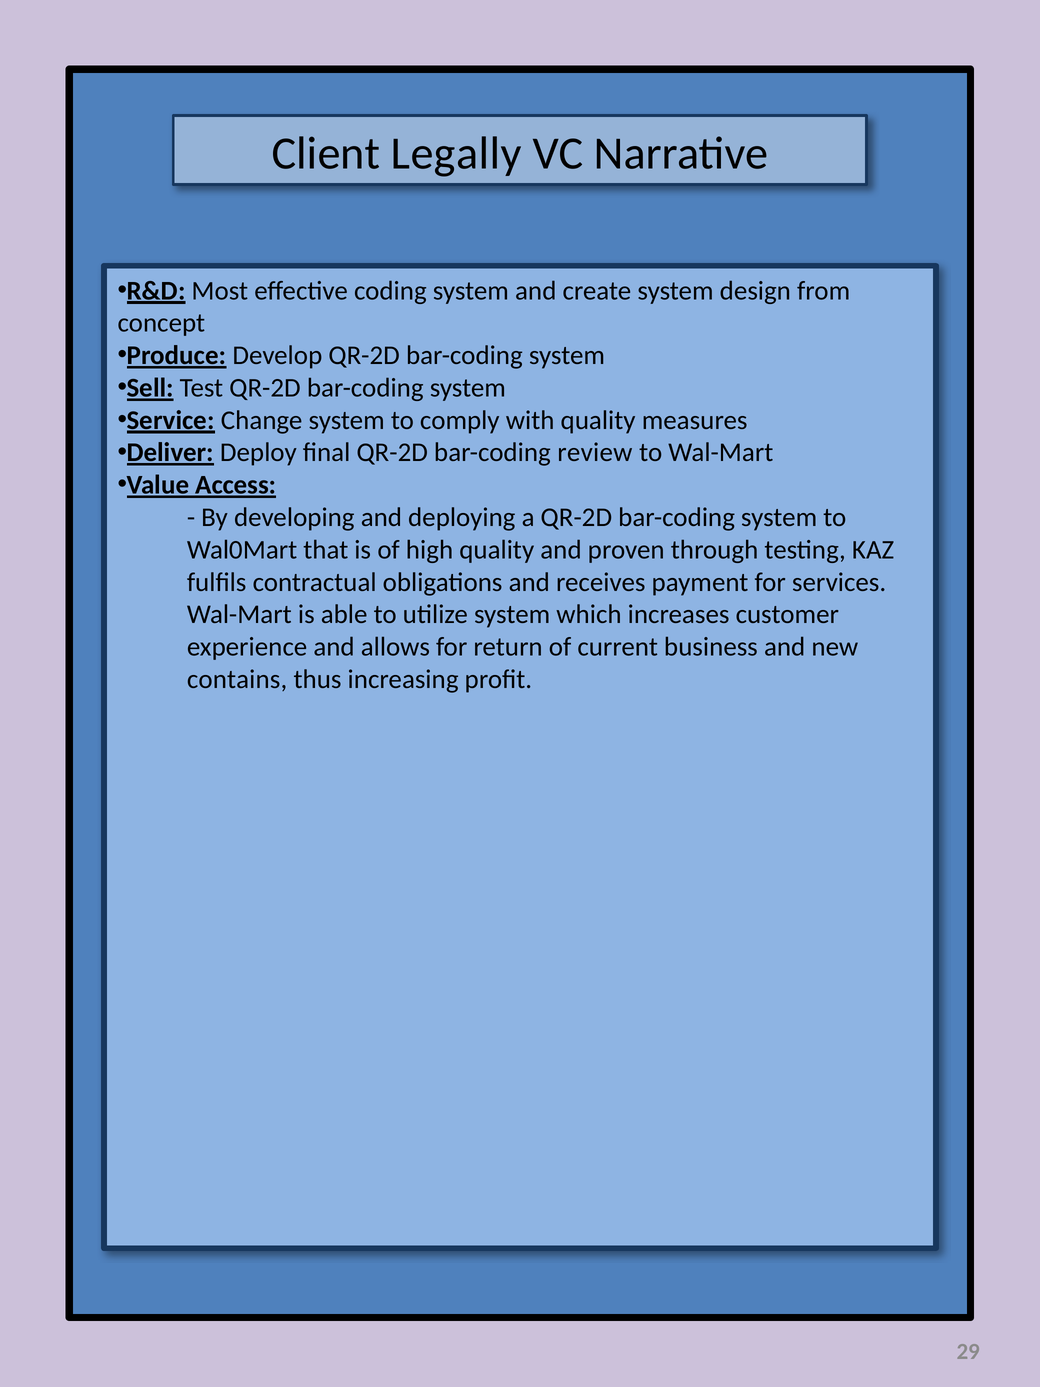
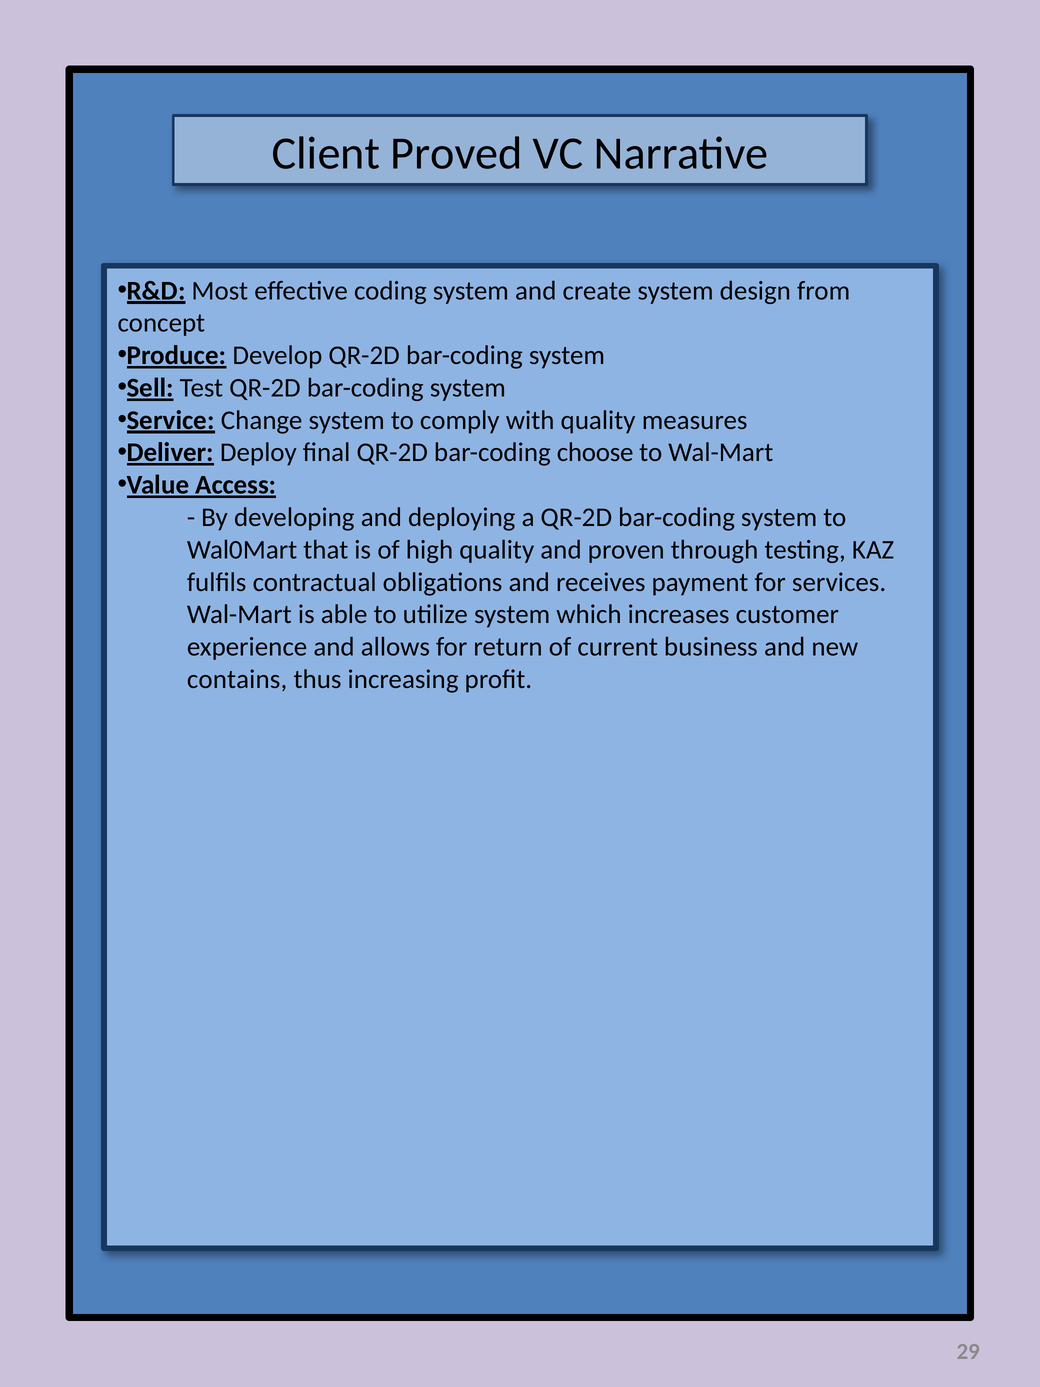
Legally: Legally -> Proved (456, 153)
review: review -> choose (595, 452)
